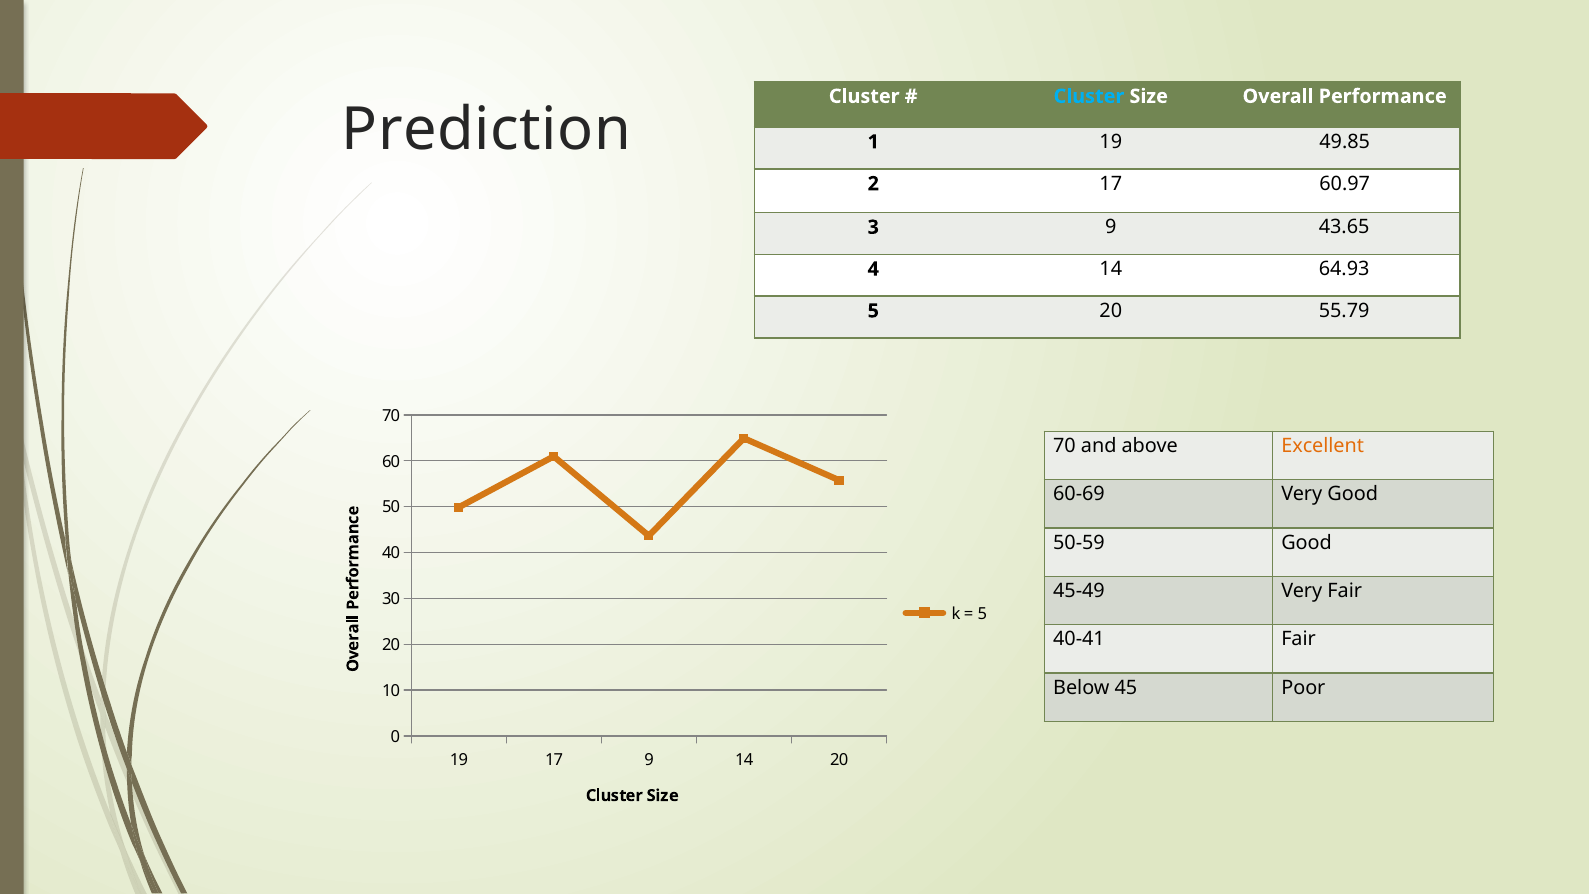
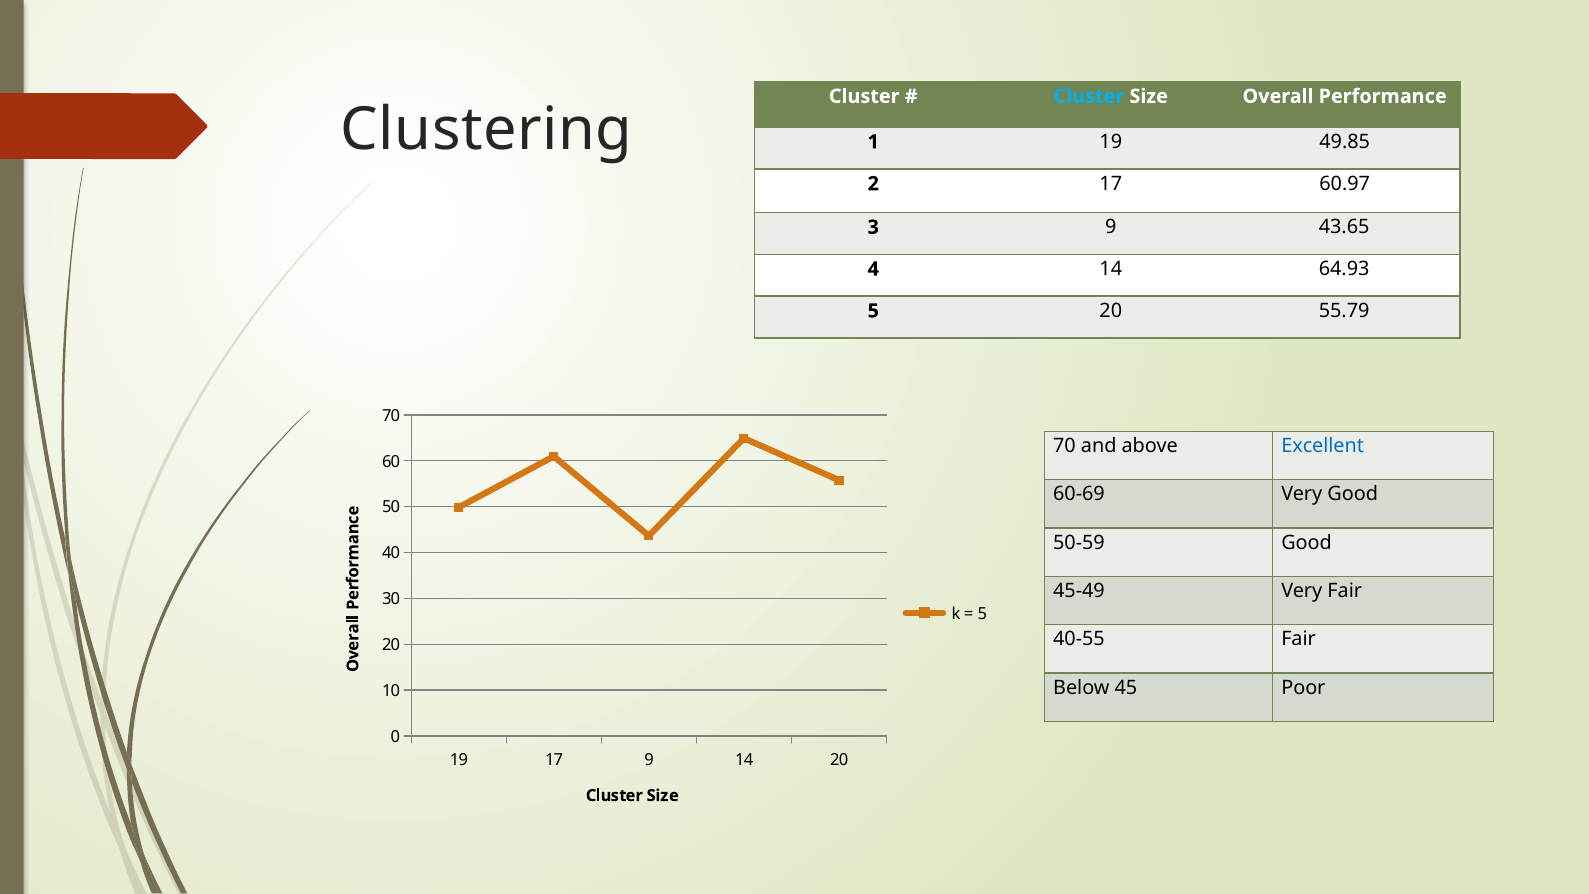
Prediction: Prediction -> Clustering (486, 130)
Excellent colour: orange -> blue (1323, 446)
40-41: 40-41 -> 40-55 (1079, 639)
